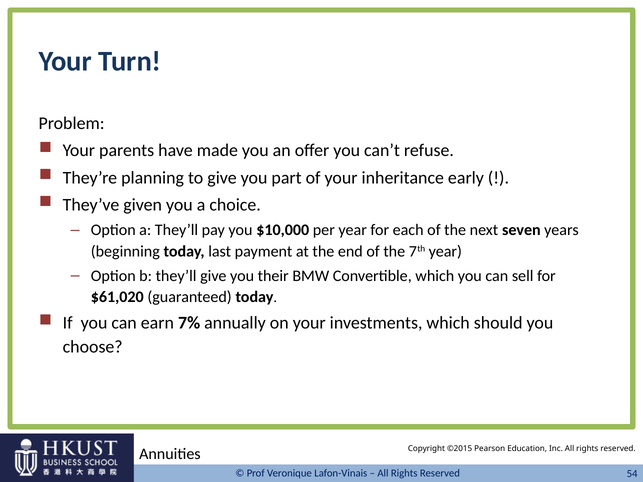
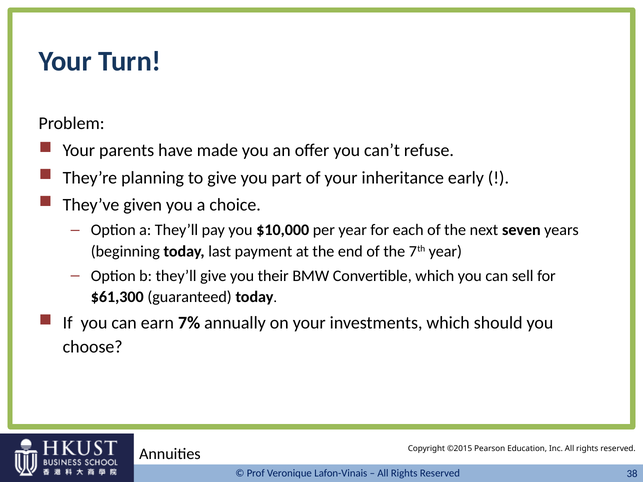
$61,020: $61,020 -> $61,300 (117, 297)
54: 54 -> 38 (632, 474)
